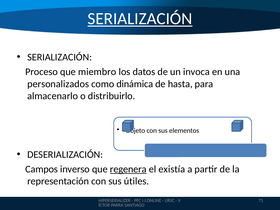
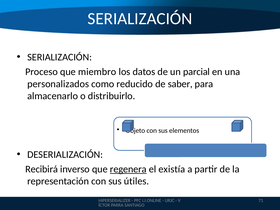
SERIALIZACIÓN underline: present -> none (140, 19)
invoca: invoca -> parcial (196, 72)
dinámica: dinámica -> reducido (135, 84)
hasta: hasta -> saber (180, 84)
Campos: Campos -> Recibirá (42, 169)
